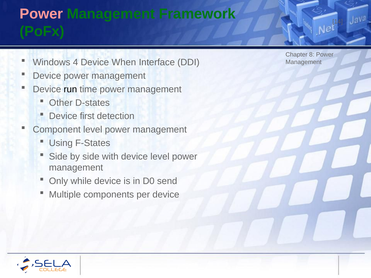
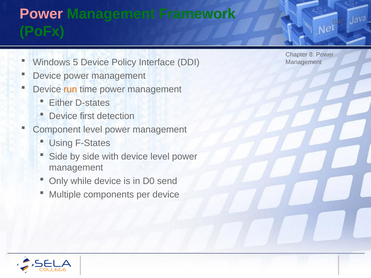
4: 4 -> 5 (75, 62)
When: When -> Policy (124, 62)
run colour: black -> orange (70, 89)
Other: Other -> Either (61, 103)
